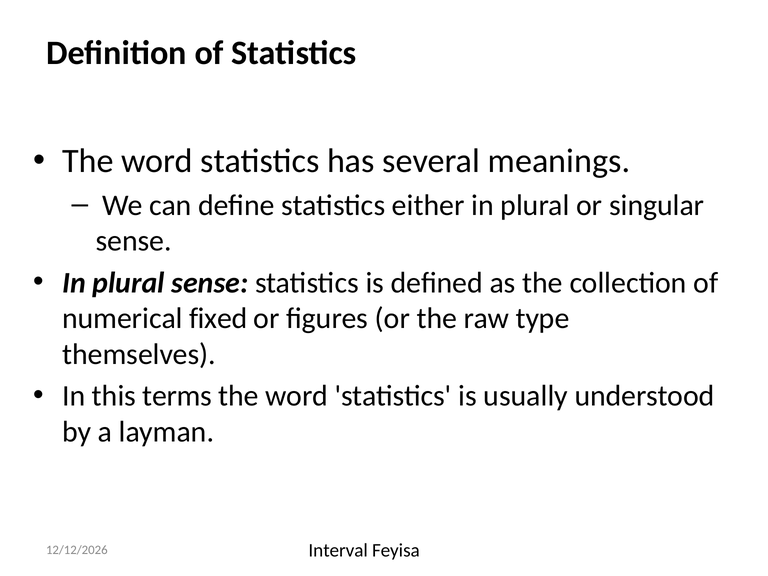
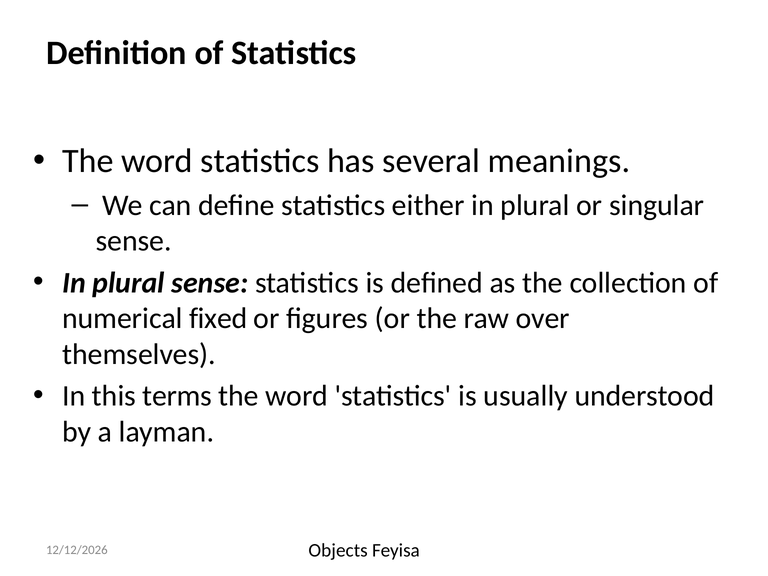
type: type -> over (543, 318)
Interval: Interval -> Objects (338, 551)
